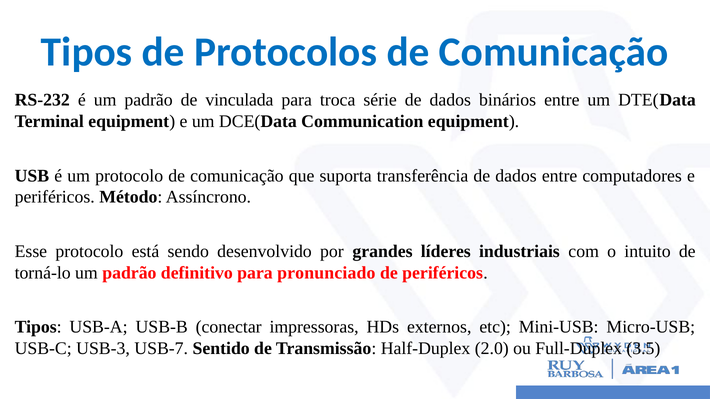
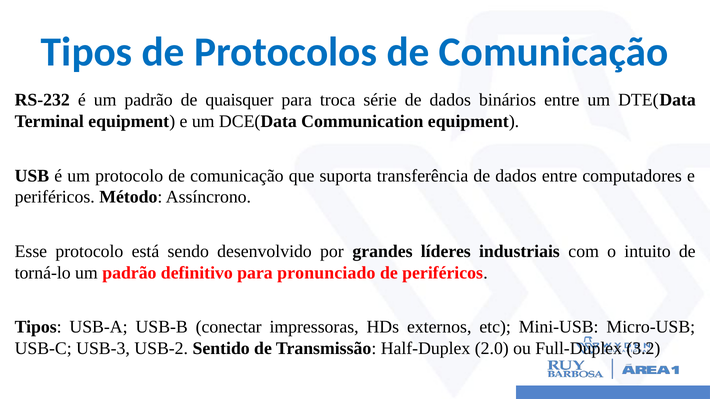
vinculada: vinculada -> quaisquer (239, 100)
USB-7: USB-7 -> USB-2 (161, 349)
3.5: 3.5 -> 3.2 (643, 349)
